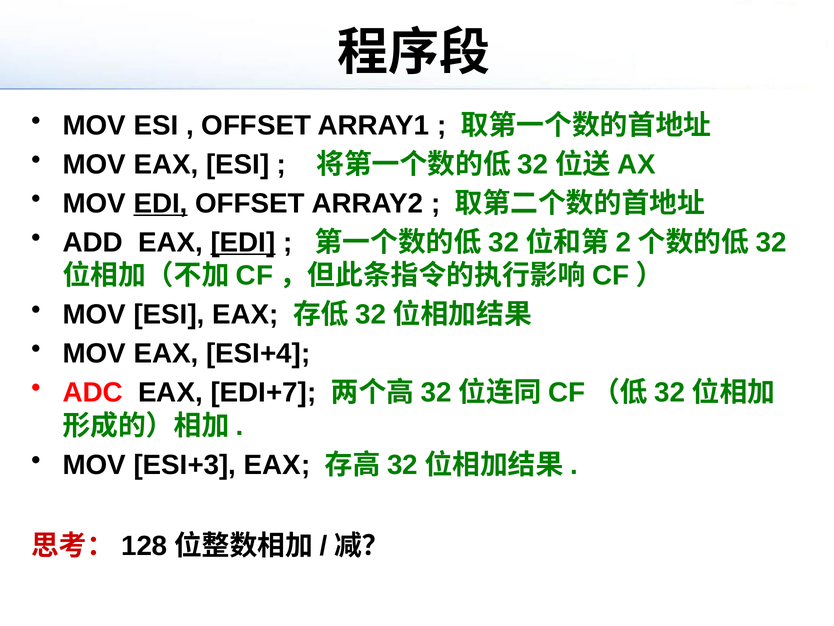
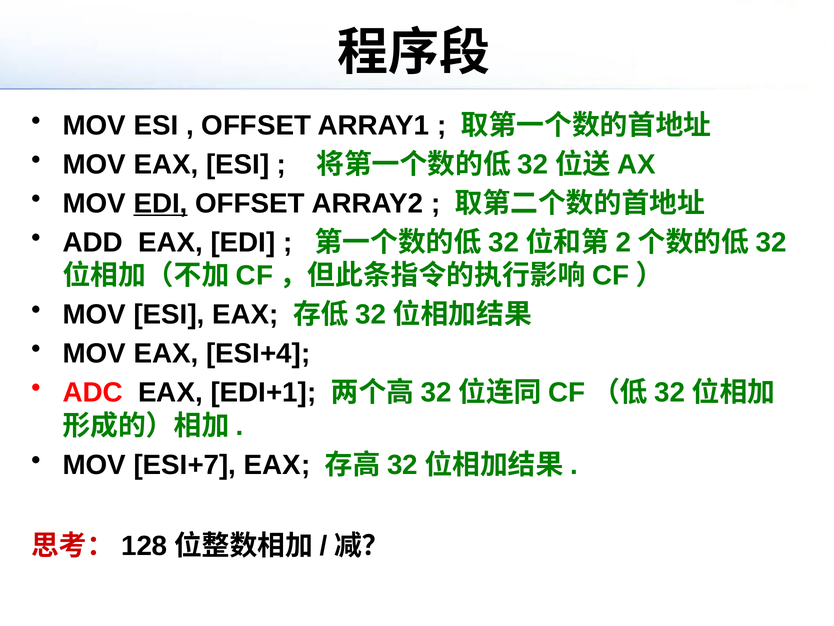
EDI underline: present -> none (243, 242)
EDI+7: EDI+7 -> EDI+1 (263, 392)
ESI+3: ESI+3 -> ESI+7 (185, 465)
